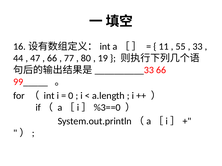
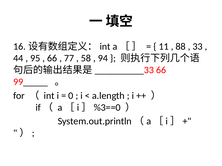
55: 55 -> 88 (181, 47)
47: 47 -> 95 (35, 58)
80: 80 -> 58 (86, 58)
19: 19 -> 94 (103, 58)
